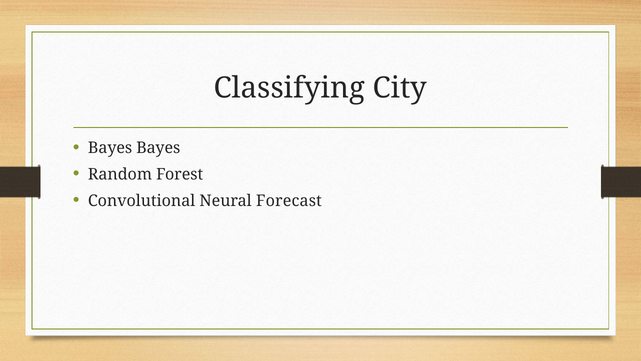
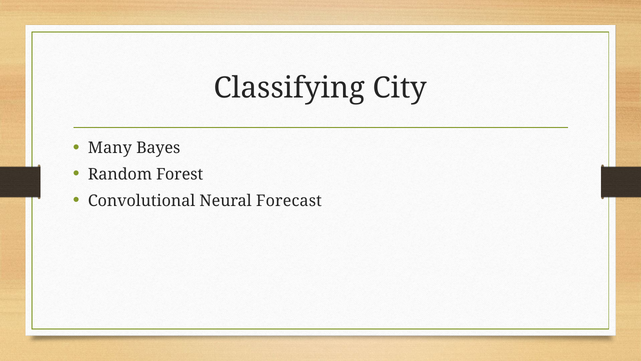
Bayes: Bayes -> Many (110, 148)
